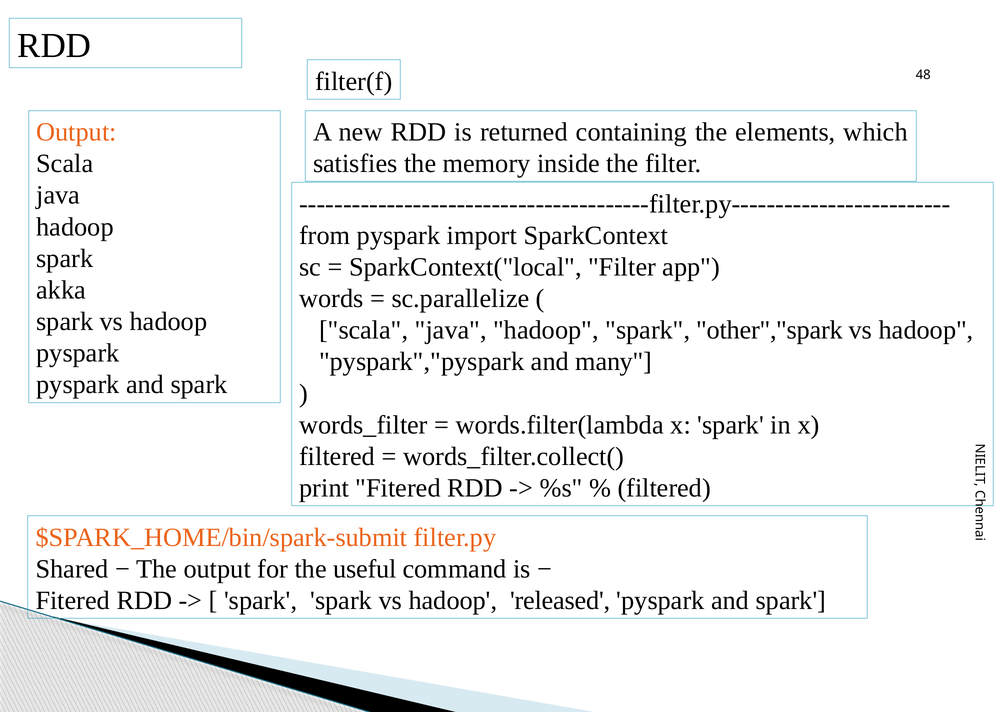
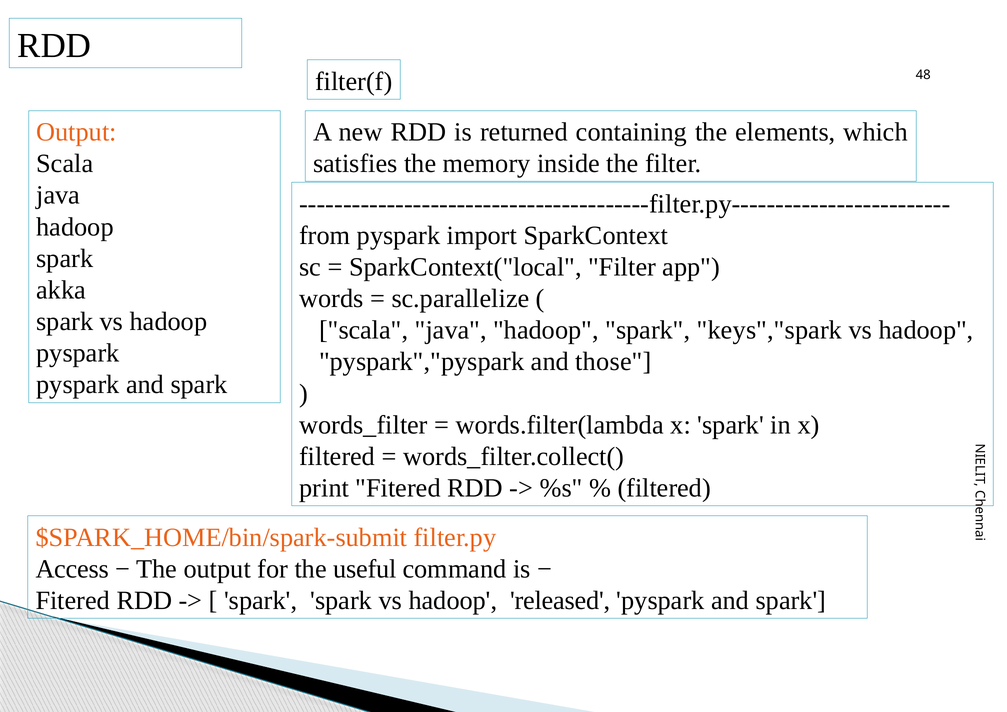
other","spark: other","spark -> keys","spark (770, 330)
many: many -> those (614, 362)
Shared: Shared -> Access (72, 569)
